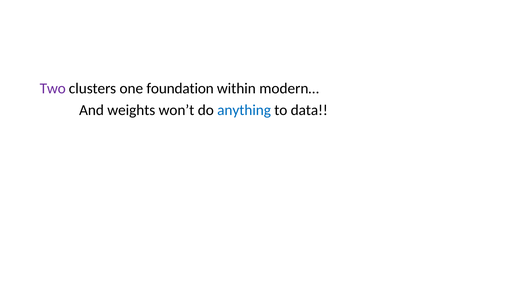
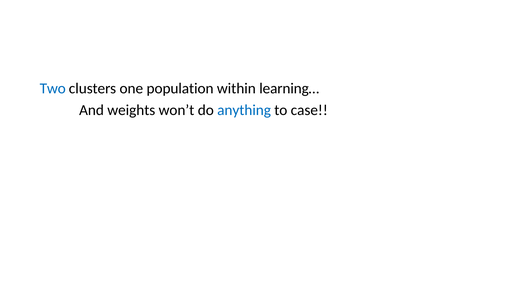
Two colour: purple -> blue (53, 88)
foundation: foundation -> population (180, 88)
modern…: modern… -> learning… (289, 88)
data: data -> case (309, 110)
